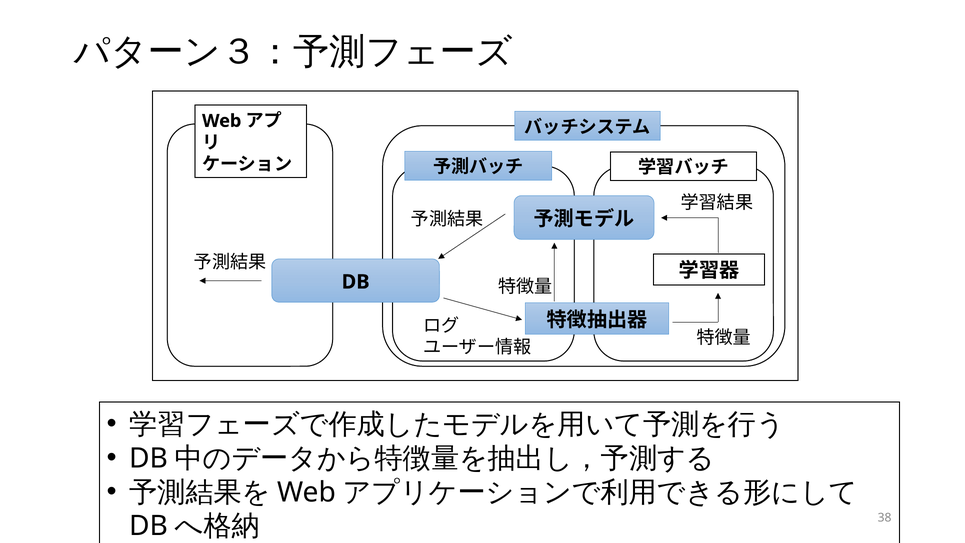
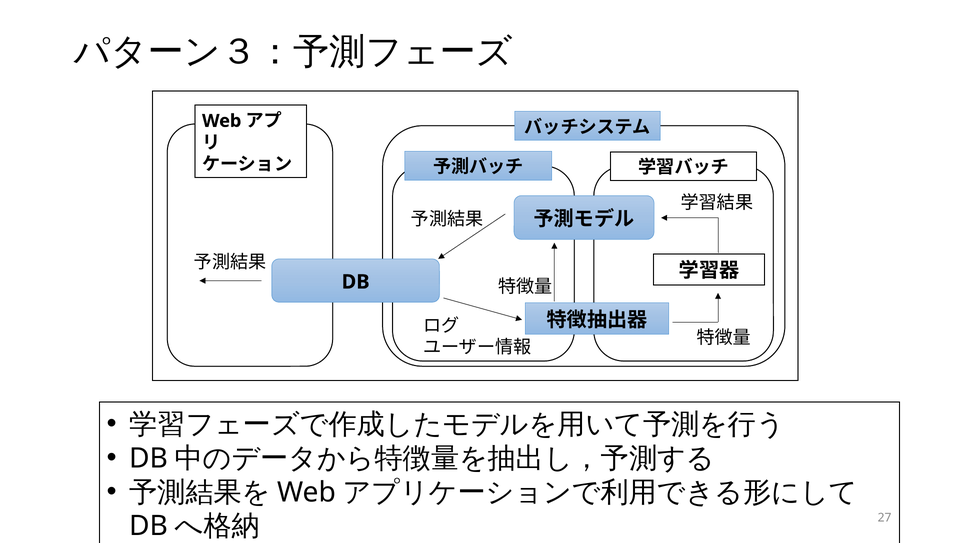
38: 38 -> 27 (885, 517)
